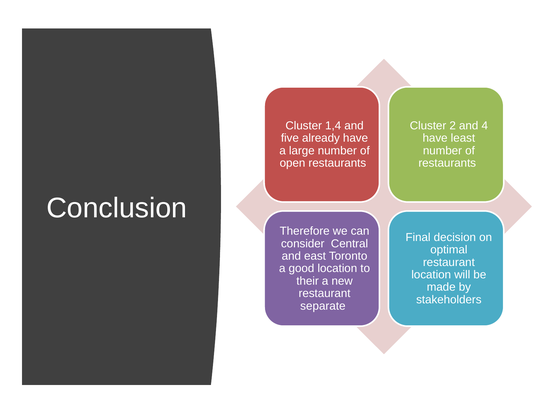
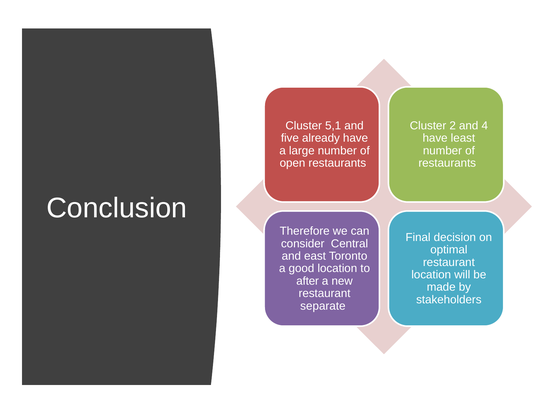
1,4: 1,4 -> 5,1 (333, 126)
their: their -> after (308, 281)
